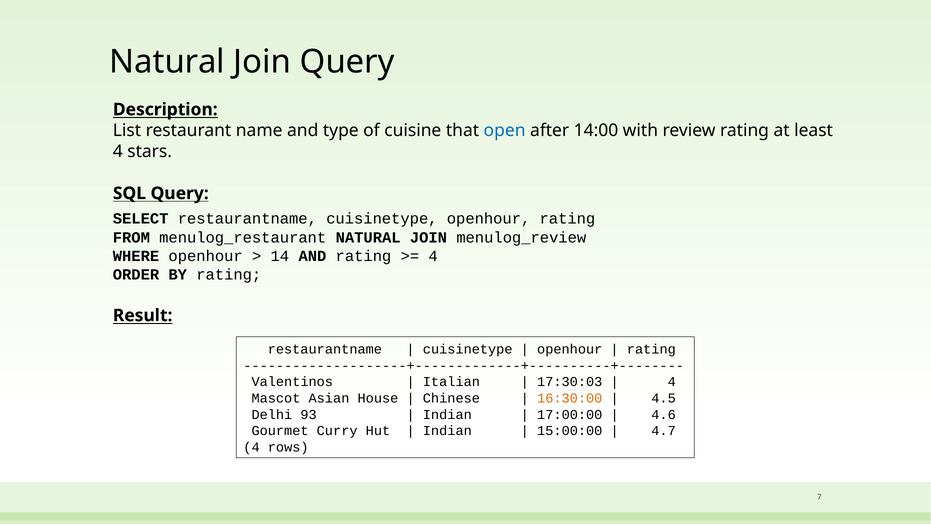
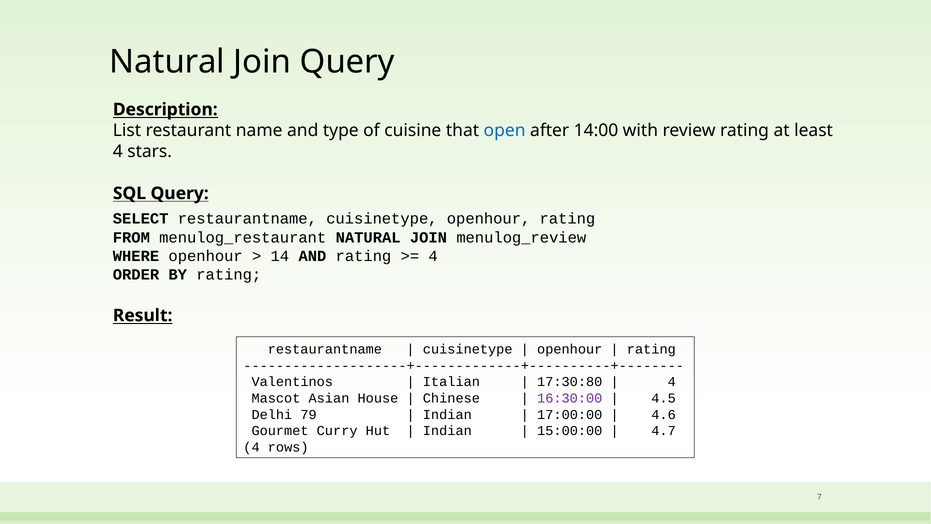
17:30:03: 17:30:03 -> 17:30:80 (570, 382)
16:30:00 colour: orange -> purple (570, 398)
93: 93 -> 79 (309, 414)
